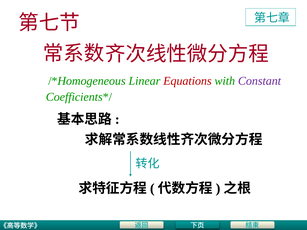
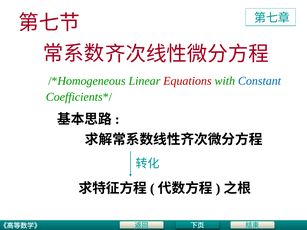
Constant colour: purple -> blue (260, 81)
